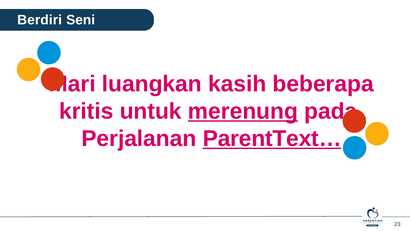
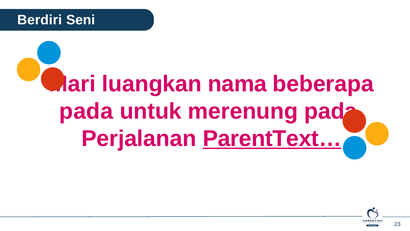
kasih: kasih -> nama (237, 84)
kritis: kritis -> pada (86, 111)
merenung underline: present -> none (243, 111)
